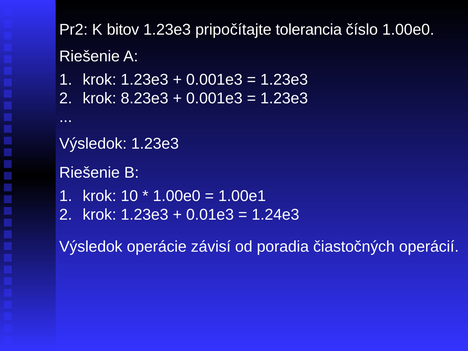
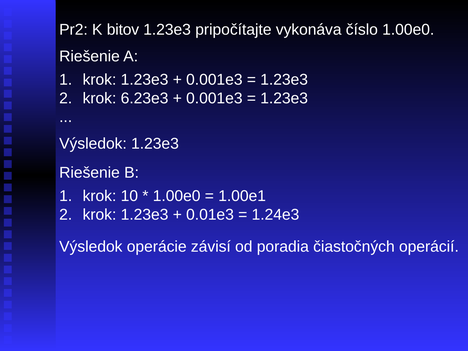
tolerancia: tolerancia -> vykonáva (309, 30)
8.23e3: 8.23e3 -> 6.23e3 (145, 98)
